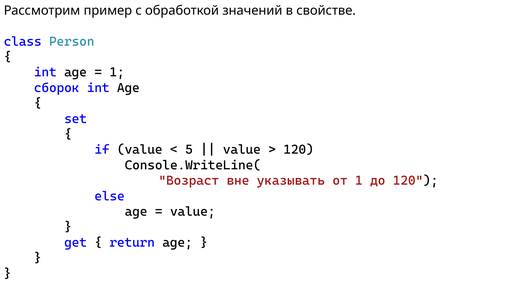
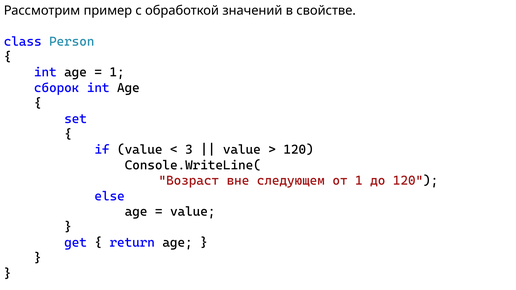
5: 5 -> 3 (189, 150)
указывать: указывать -> следующем (291, 181)
